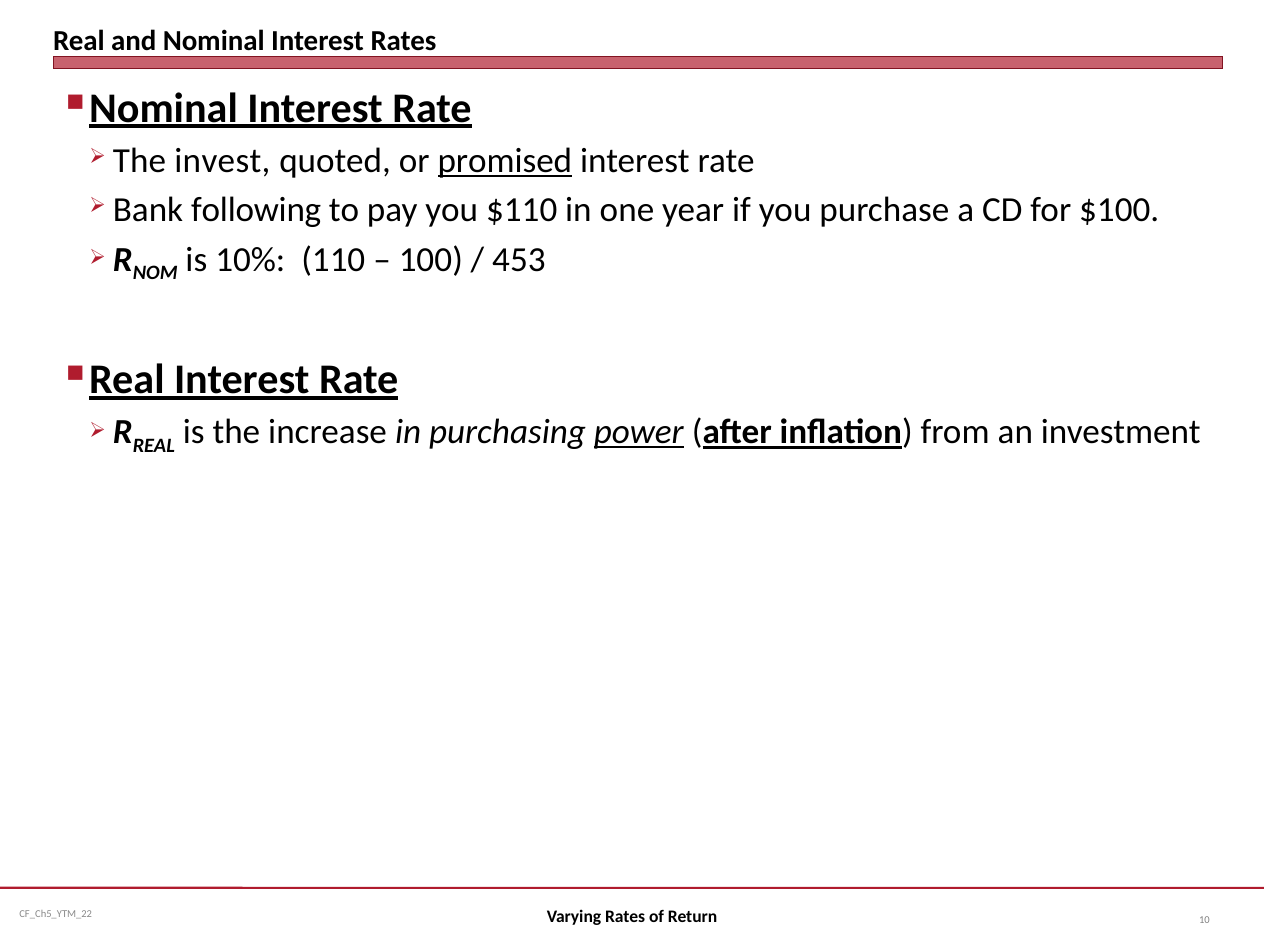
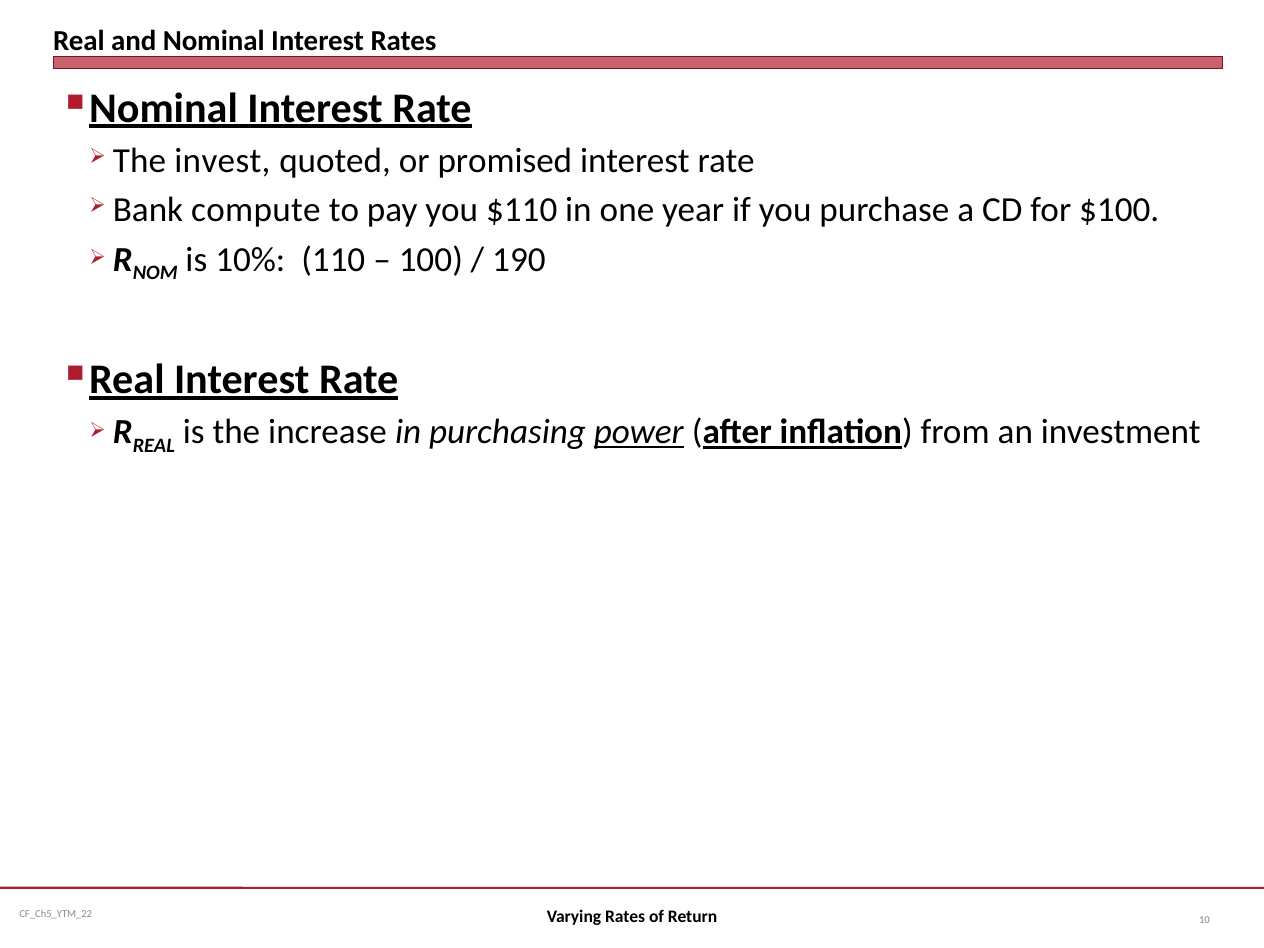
promised underline: present -> none (505, 161)
following: following -> compute (256, 210)
453: 453 -> 190 (519, 259)
